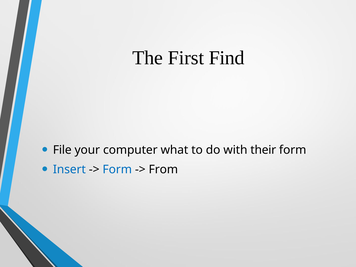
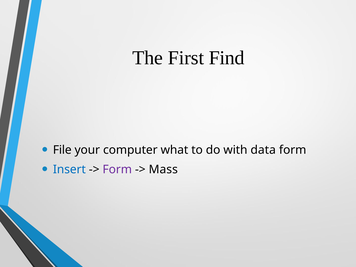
their: their -> data (263, 150)
Form colour: blue -> purple (117, 170)
From: From -> Mass (163, 170)
